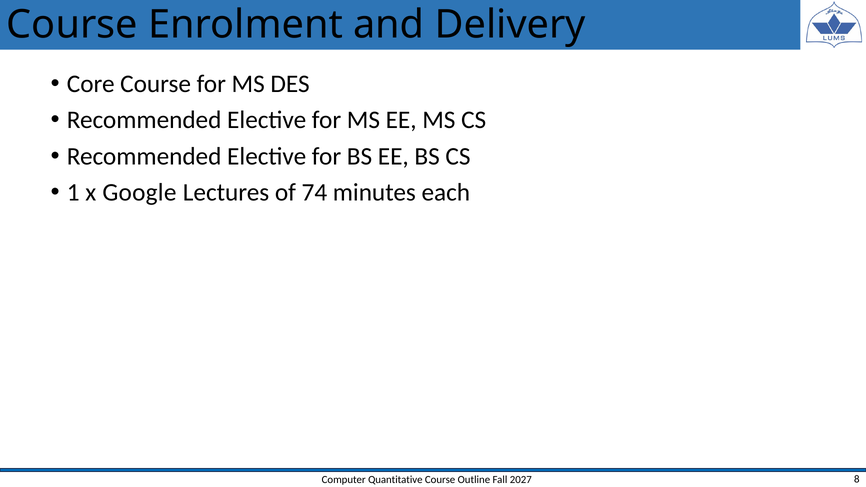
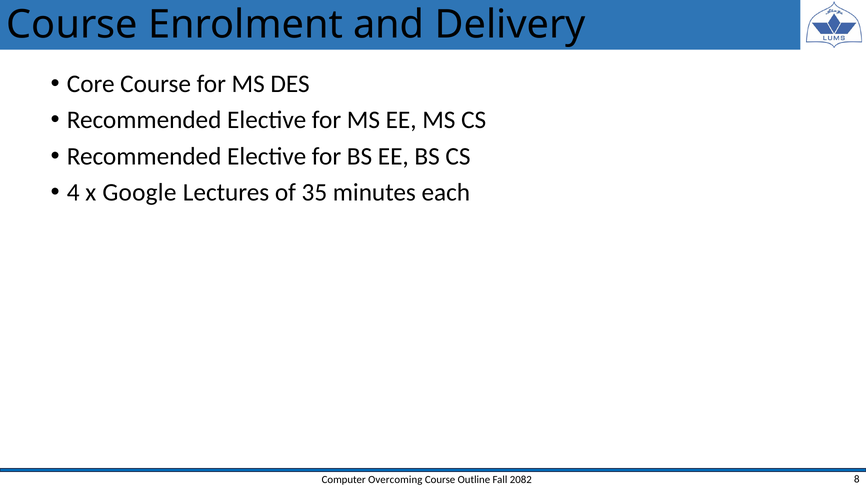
1: 1 -> 4 (73, 193)
74: 74 -> 35 (314, 193)
Quantitative: Quantitative -> Overcoming (395, 480)
2027: 2027 -> 2082 (521, 480)
